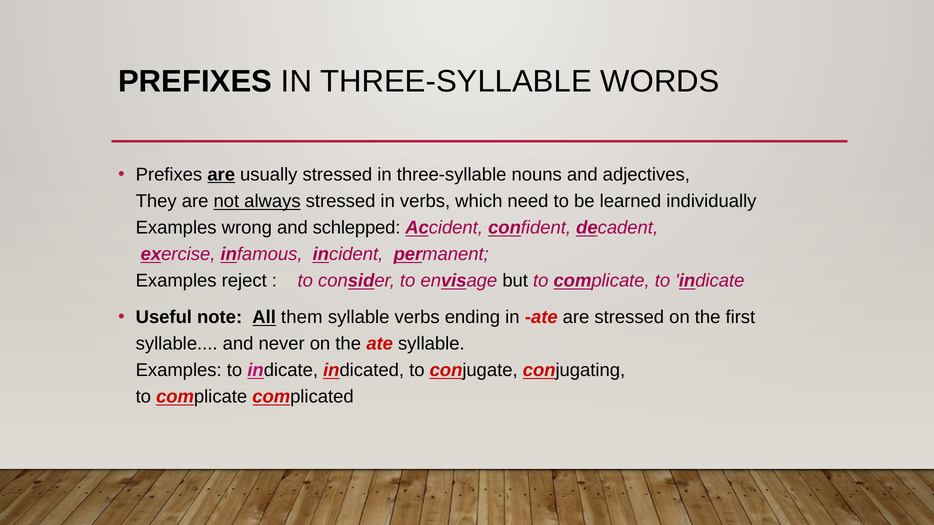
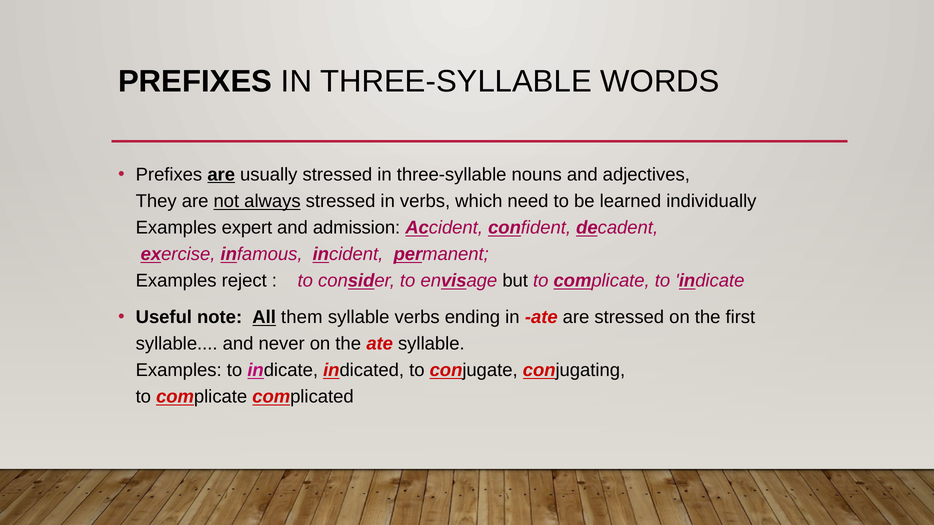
wrong: wrong -> expert (247, 228)
schlepped: schlepped -> admission (357, 228)
